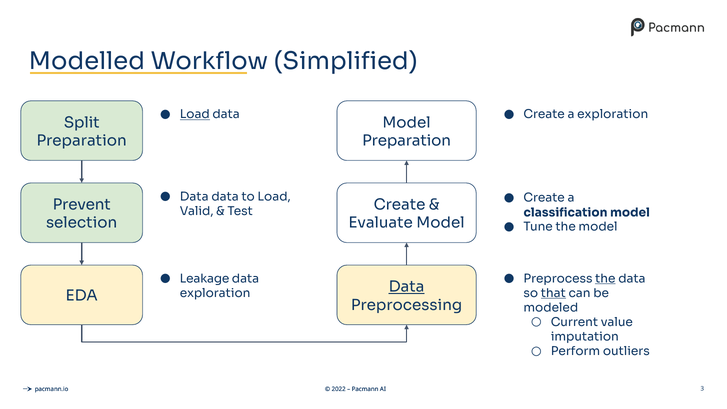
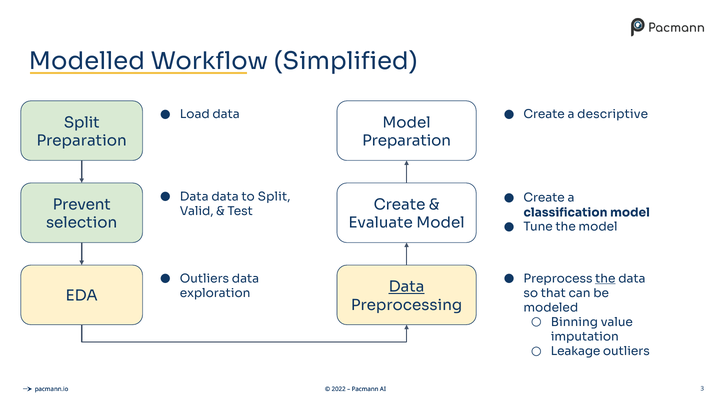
Load underline: present -> none (195, 114)
a exploration: exploration -> descriptive (613, 114)
to Load: Load -> Split (274, 196)
Leakage: Leakage -> Outliers (204, 279)
that underline: present -> none (553, 293)
Current: Current -> Binning (574, 322)
Perform: Perform -> Leakage (576, 351)
